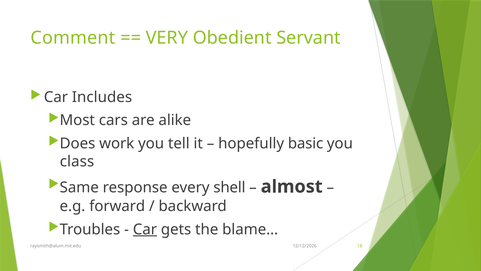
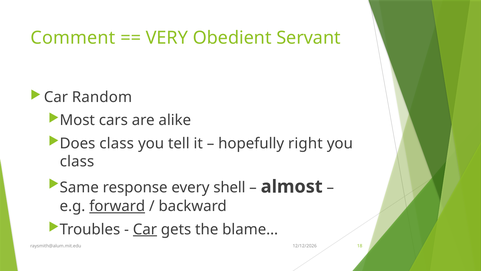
Includes: Includes -> Random (102, 97)
Does work: work -> class (117, 143)
basic: basic -> right (305, 143)
forward underline: none -> present (117, 206)
